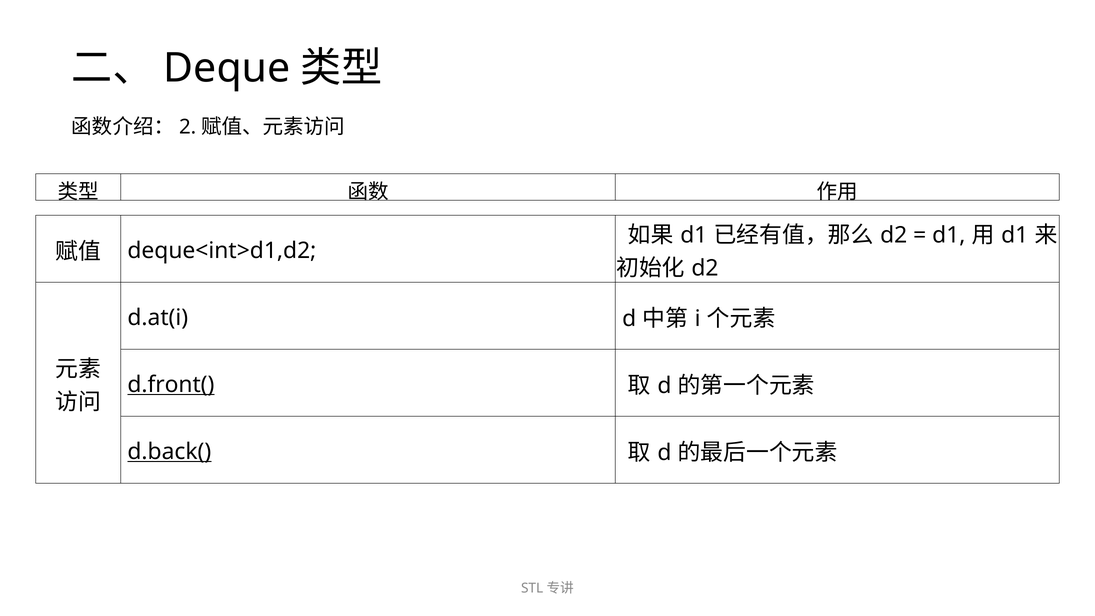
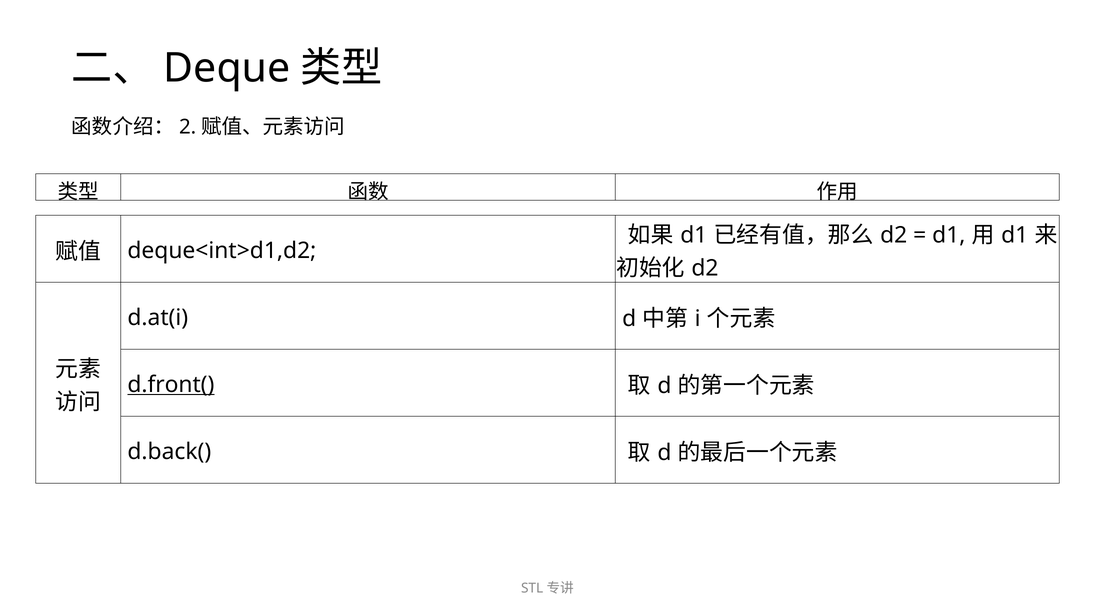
d.back( underline: present -> none (169, 452)
